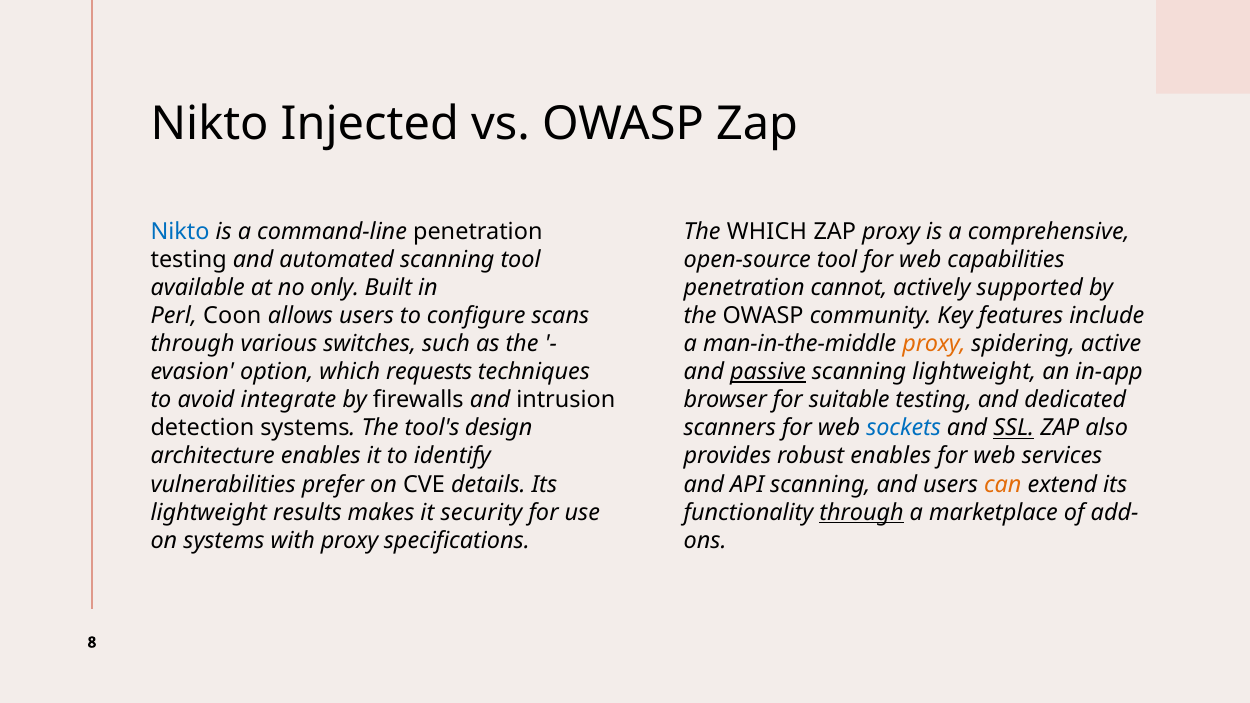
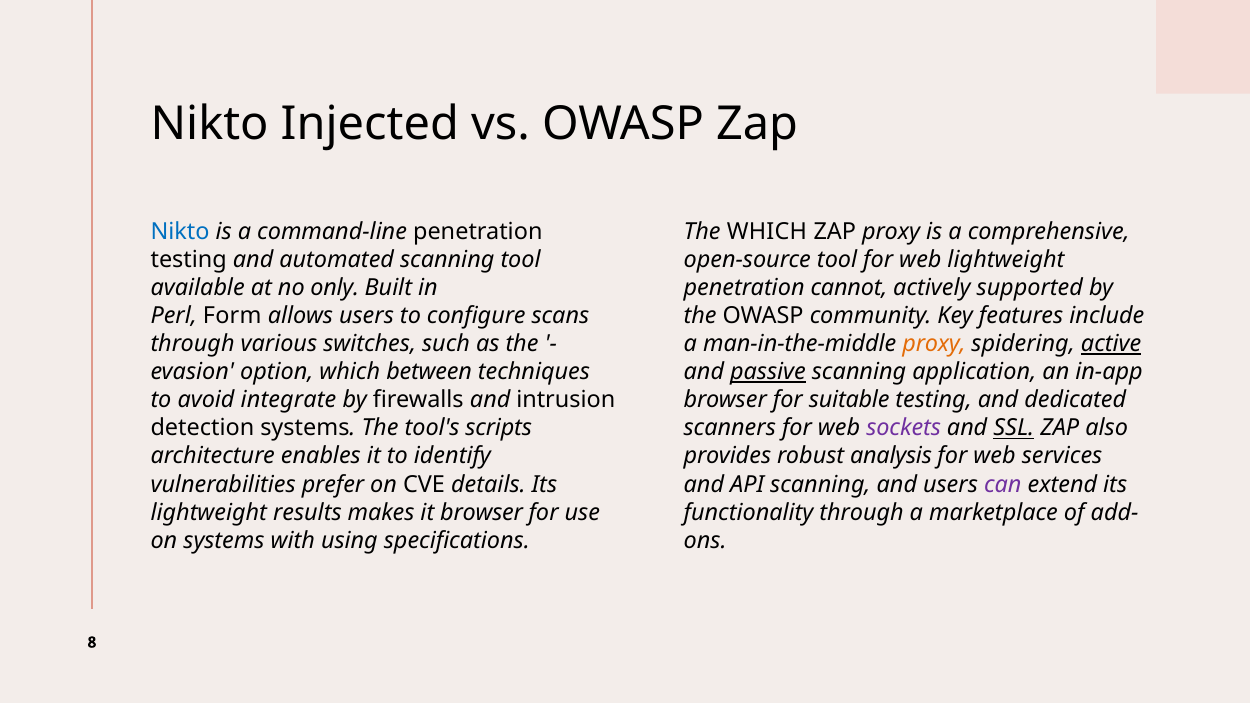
web capabilities: capabilities -> lightweight (1006, 259)
Coon: Coon -> Form (232, 316)
active underline: none -> present (1111, 344)
requests: requests -> between (429, 372)
scanning lightweight: lightweight -> application (974, 372)
design: design -> scripts (499, 428)
sockets colour: blue -> purple (904, 428)
robust enables: enables -> analysis (891, 456)
can colour: orange -> purple (1003, 484)
it security: security -> browser (482, 513)
through underline: present -> none (862, 513)
with proxy: proxy -> using (349, 541)
